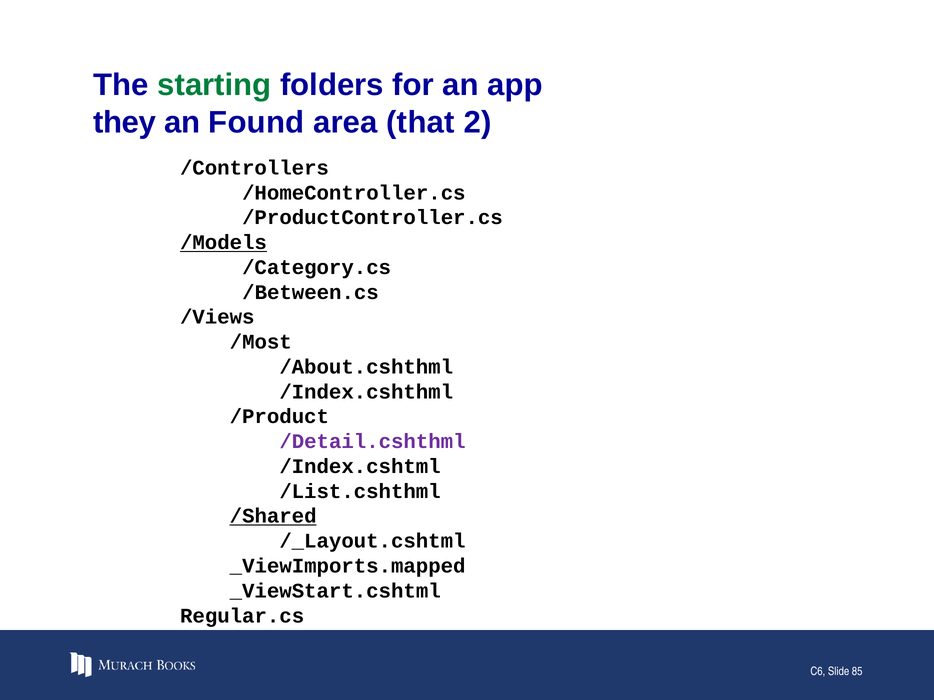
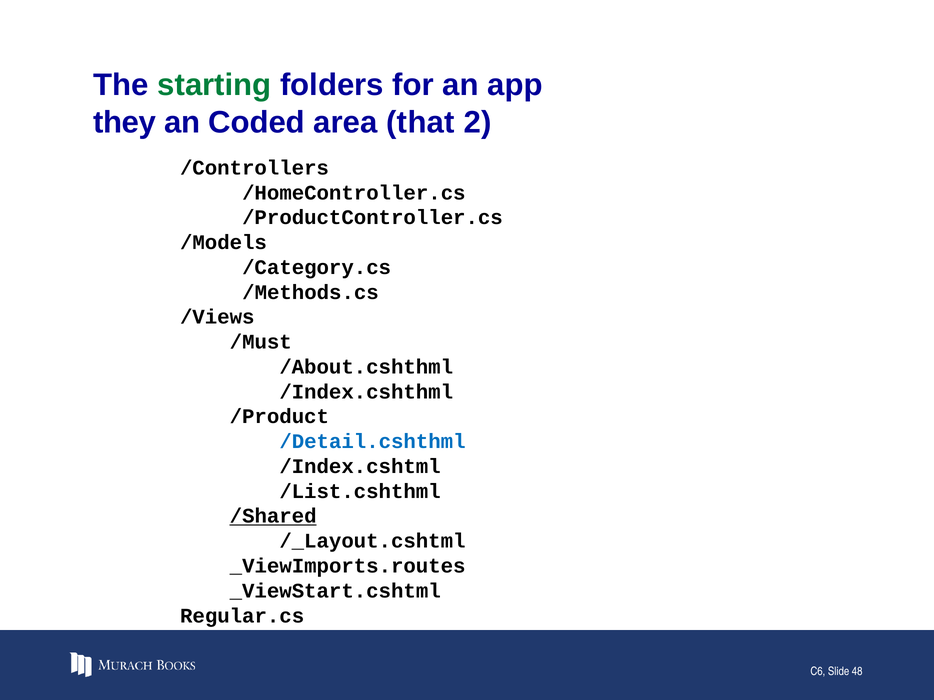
Found: Found -> Coded (256, 123)
/Models underline: present -> none (223, 243)
/Between.cs: /Between.cs -> /Methods.cs (310, 292)
/Most: /Most -> /Must (261, 342)
/Detail.cshthml colour: purple -> blue (372, 442)
_ViewImports.mapped: _ViewImports.mapped -> _ViewImports.routes (348, 566)
85: 85 -> 48 (857, 672)
